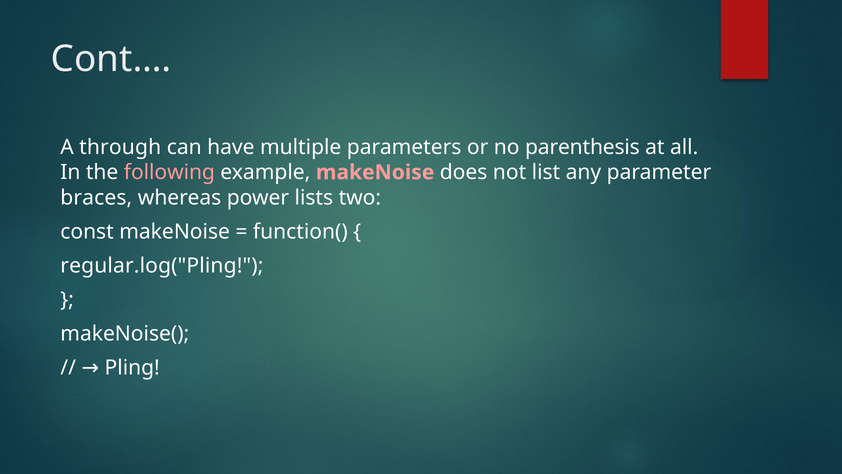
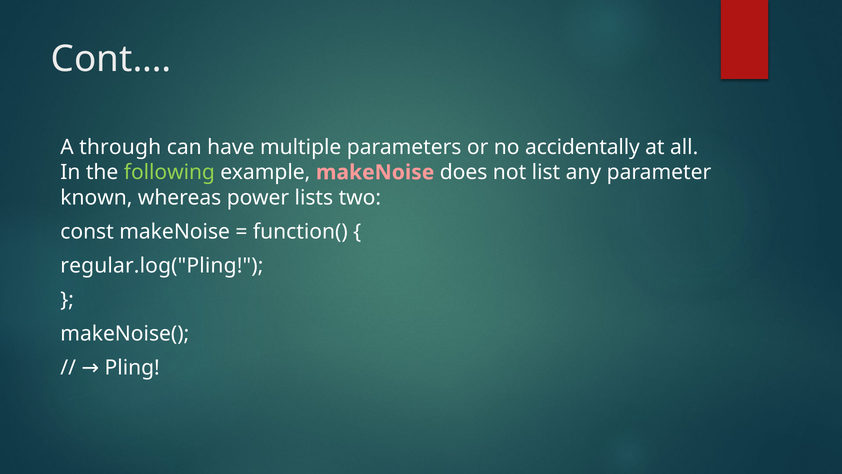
parenthesis: parenthesis -> accidentally (582, 147)
following colour: pink -> light green (169, 172)
braces: braces -> known (96, 198)
